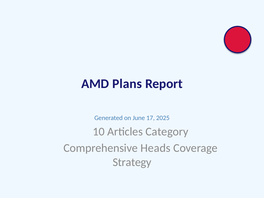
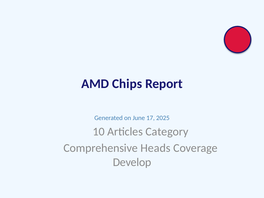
Plans: Plans -> Chips (127, 84)
Strategy: Strategy -> Develop (132, 162)
